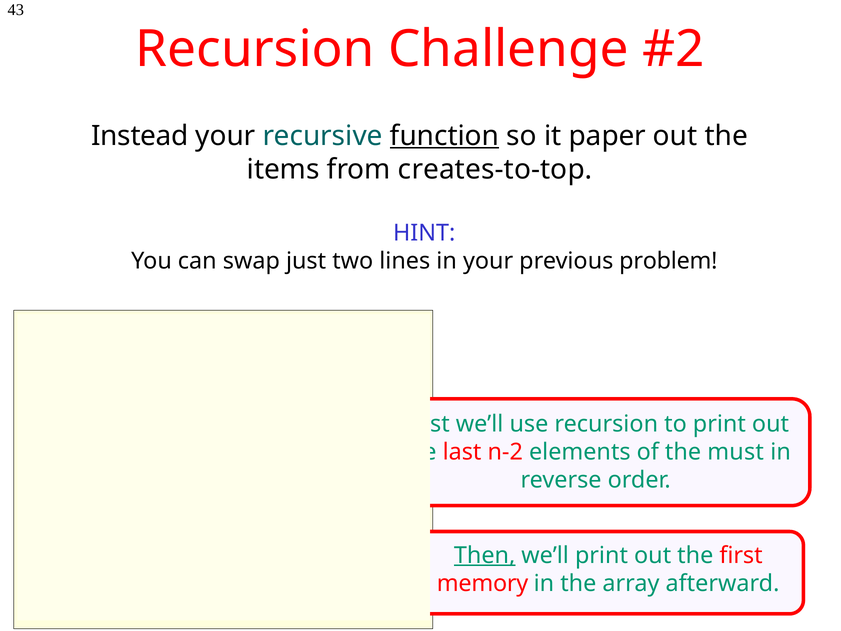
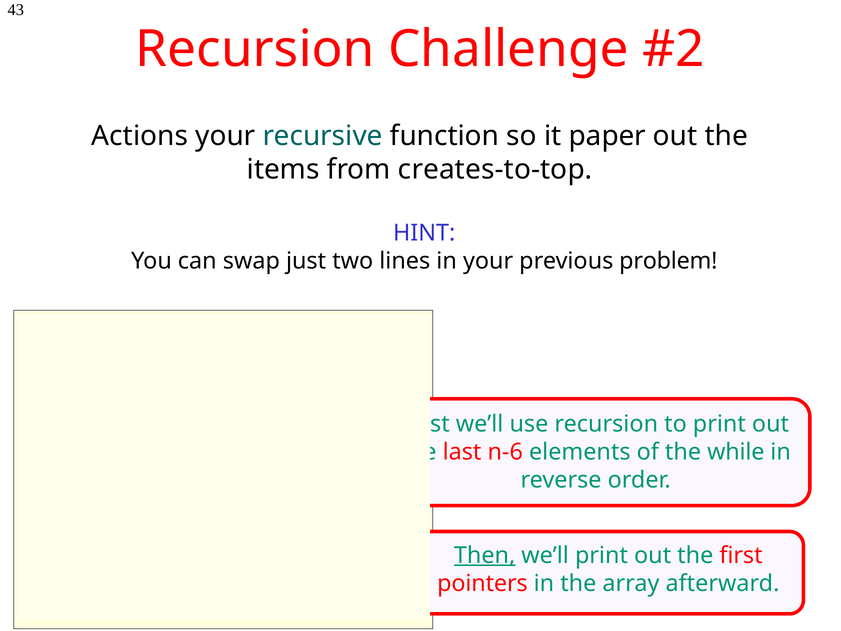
Instead: Instead -> Actions (140, 136)
function underline: present -> none (445, 136)
n-2: n-2 -> n-6 (505, 452)
must: must -> while (736, 452)
memory: memory -> pointers (482, 583)
